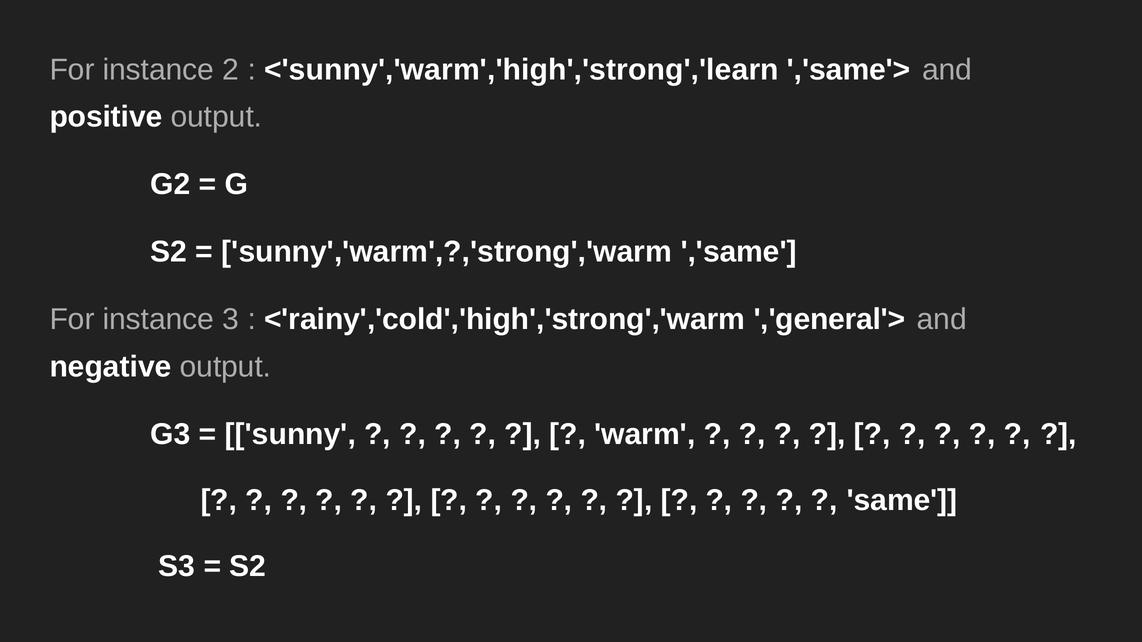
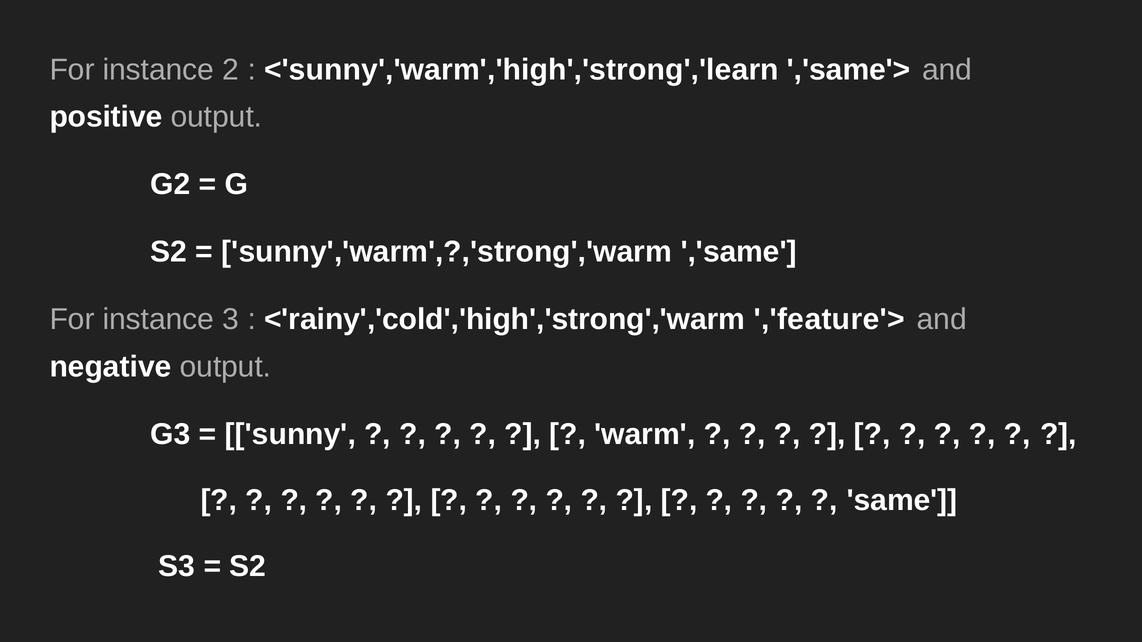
,'general'>: ,'general'> -> ,'feature'> (829, 320)
